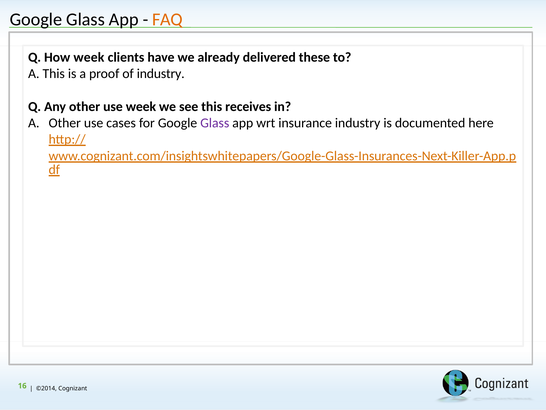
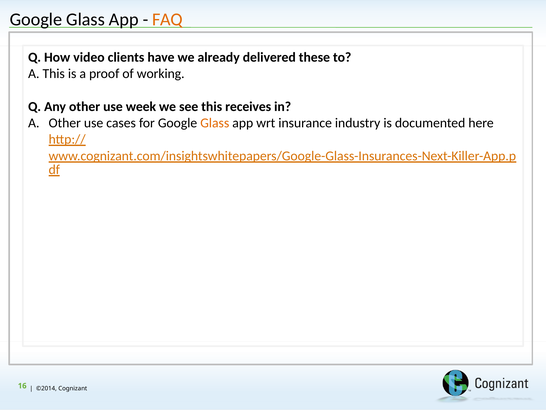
How week: week -> video (89, 57)
of industry: industry -> working (161, 74)
Glass colour: purple -> orange (215, 123)
